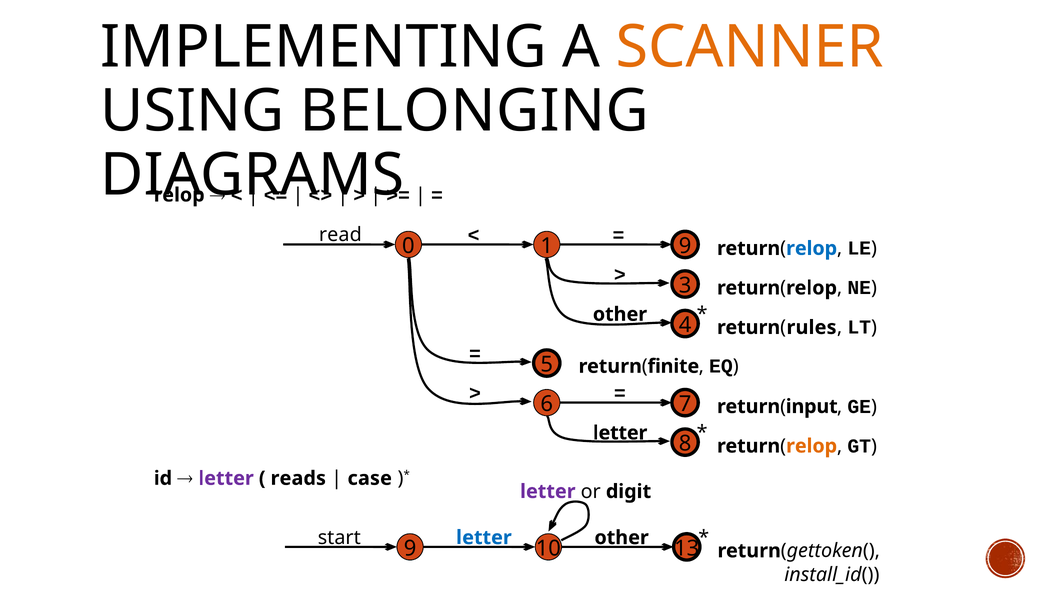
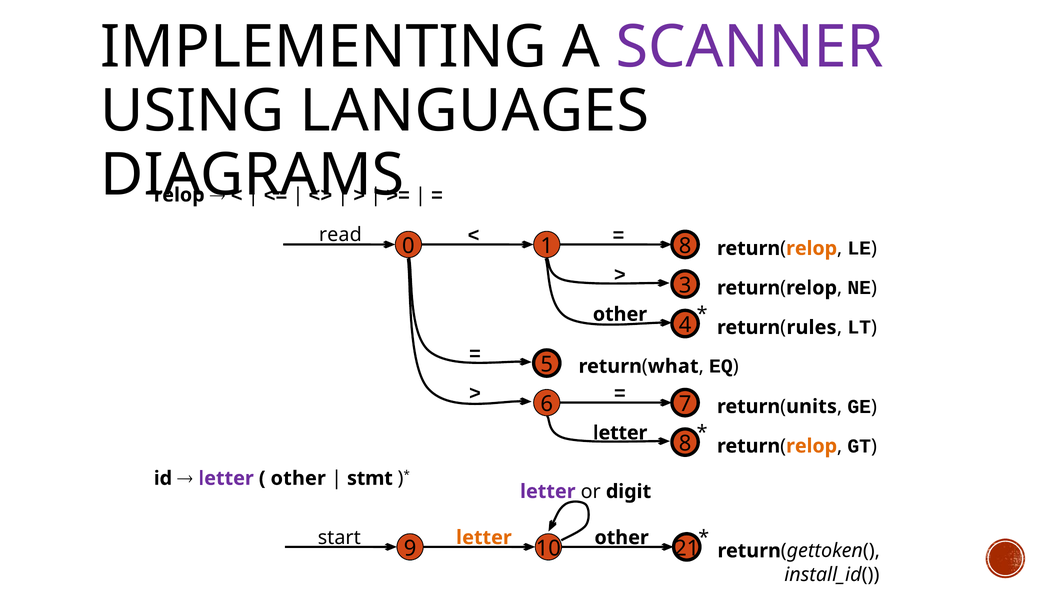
SCANNER colour: orange -> purple (750, 47)
BELONGING: BELONGING -> LANGUAGES (475, 111)
0 9: 9 -> 8 (685, 246)
relop colour: blue -> orange (812, 248)
finite: finite -> what (673, 366)
input: input -> units (812, 406)
reads: reads -> other (298, 478)
case: case -> stmt (370, 478)
letter colour: blue -> orange (484, 538)
13: 13 -> 21 (687, 548)
